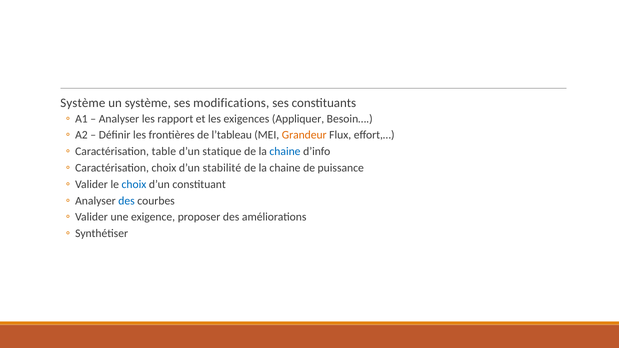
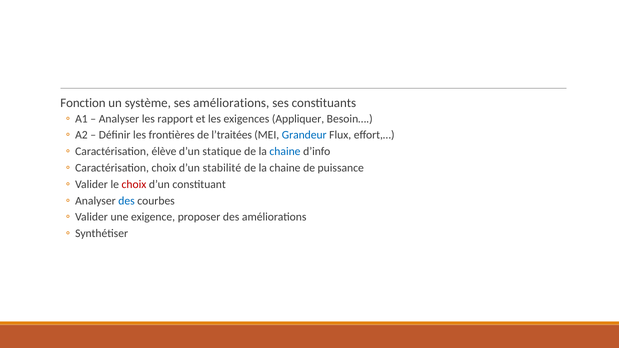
Système: Système -> Fonction (83, 103)
ses modifications: modifications -> améliorations (231, 103)
l’tableau: l’tableau -> l’traitées (232, 135)
Grandeur colour: orange -> blue (304, 135)
table: table -> élève (164, 152)
choix colour: blue -> red (134, 184)
